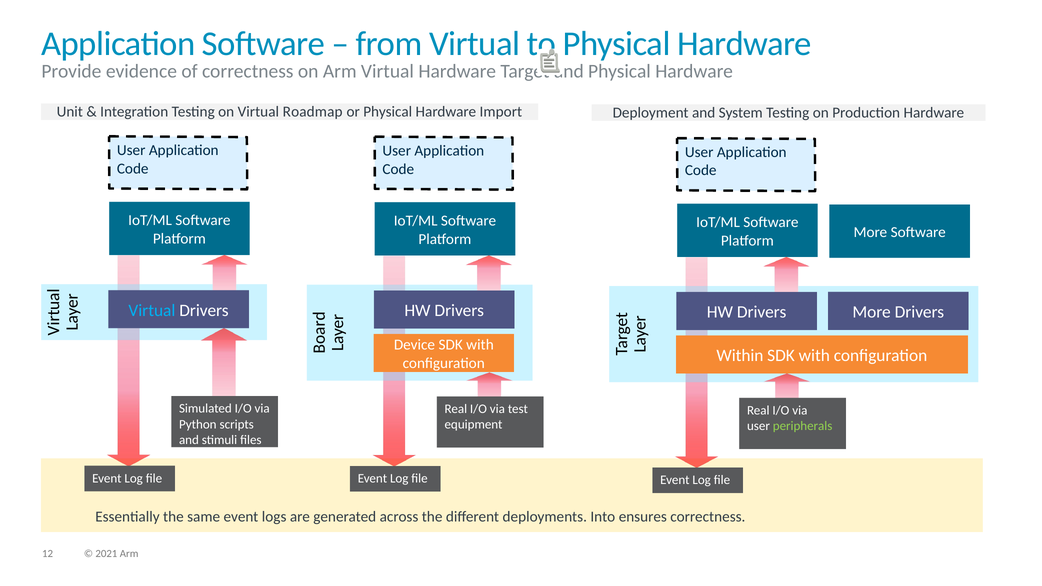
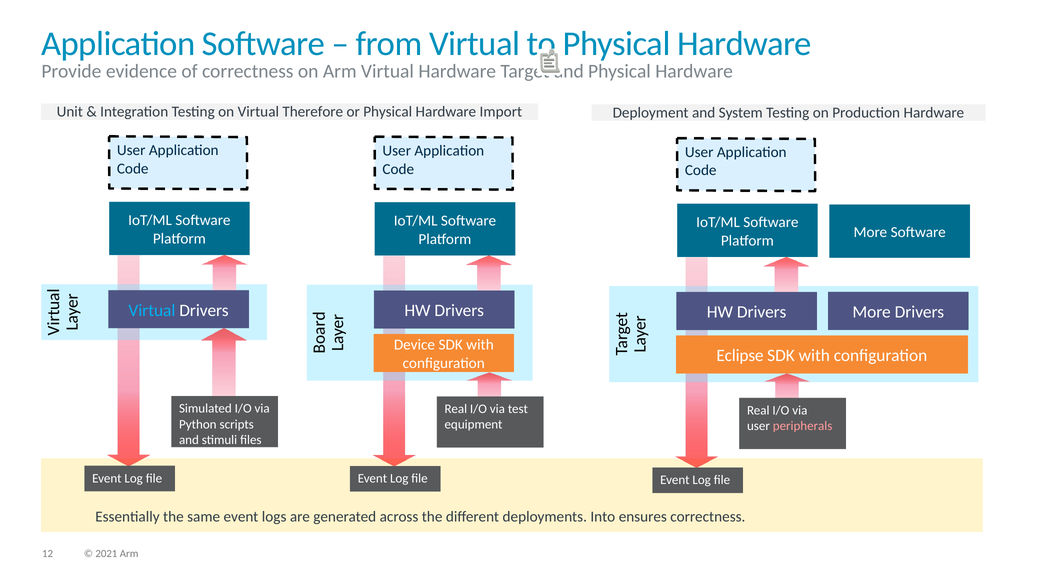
Roadmap: Roadmap -> Therefore (313, 112)
Within: Within -> Eclipse (740, 356)
peripherals colour: light green -> pink (803, 426)
